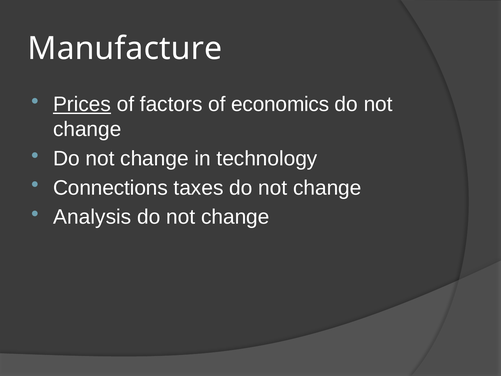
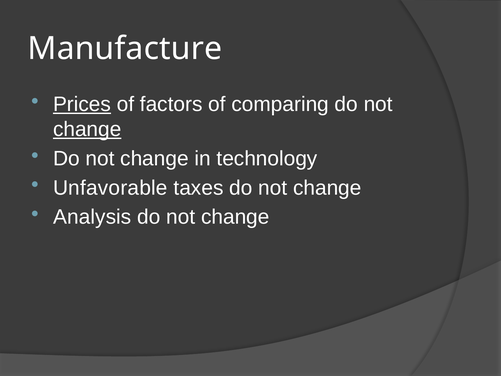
economics: economics -> comparing (280, 104)
change underline: none -> present (87, 129)
Connections: Connections -> Unfavorable (110, 188)
